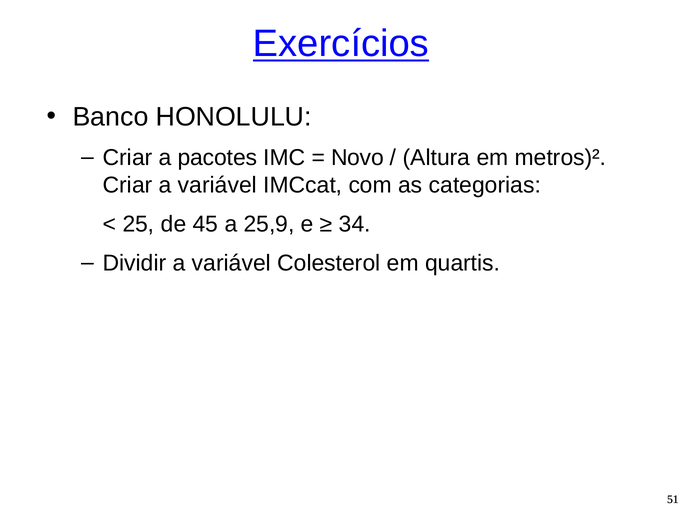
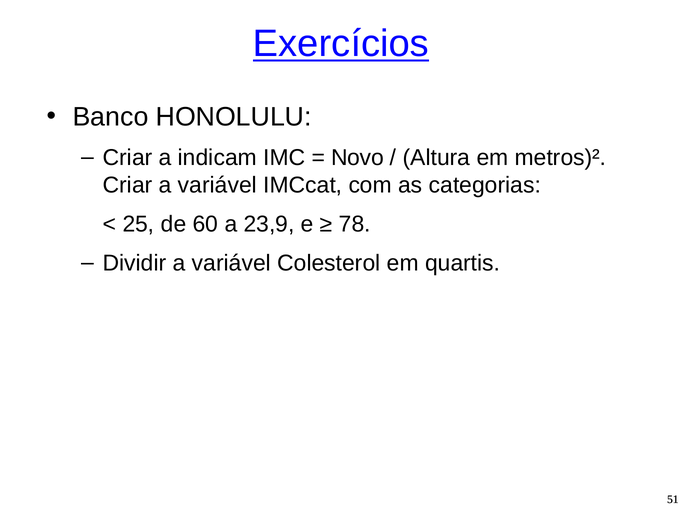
pacotes: pacotes -> indicam (217, 158)
45: 45 -> 60 (205, 224)
25,9: 25,9 -> 23,9 (269, 224)
34: 34 -> 78 (355, 224)
